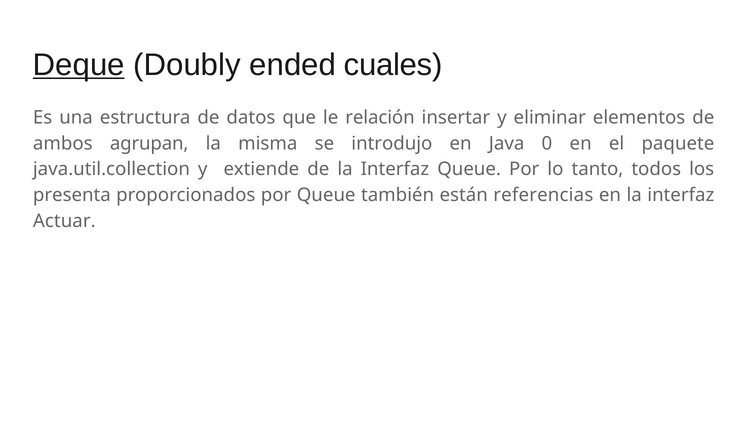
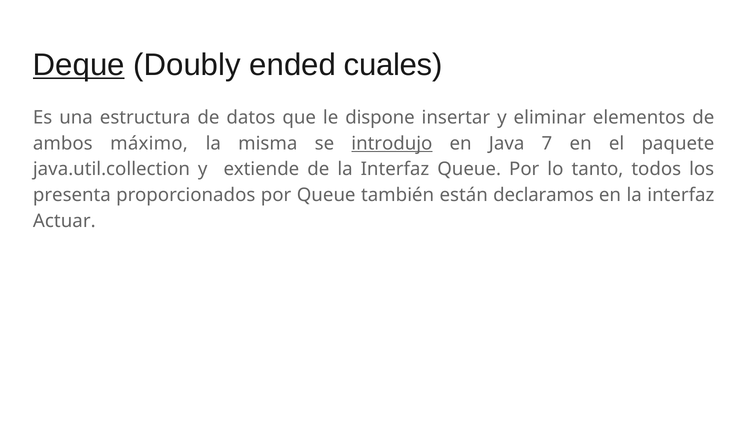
relación: relación -> dispone (380, 118)
agrupan: agrupan -> máximo (149, 143)
introdujo underline: none -> present (392, 143)
0: 0 -> 7 (547, 143)
referencias: referencias -> declaramos (544, 195)
